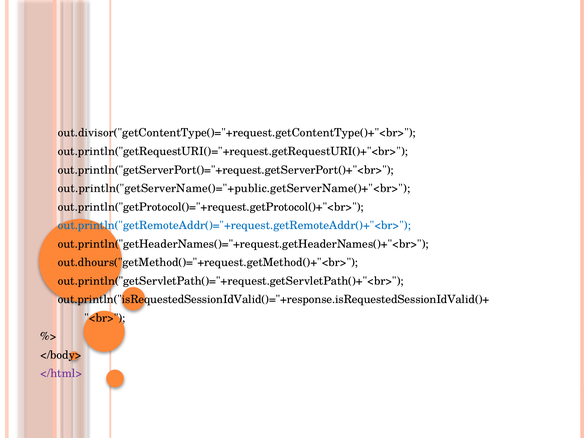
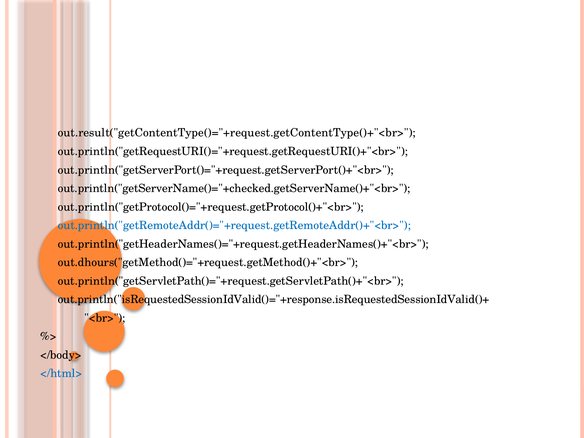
out.divisor("getContentType()="+request.getContentType()+"<br>: out.divisor("getContentType()="+request.getContentType()+"<br> -> out.result("getContentType()="+request.getContentType()+"<br> (237, 133)
out.println("getServerName()="+public.getServerName()+"<br>: out.println("getServerName()="+public.getServerName()+"<br> -> out.println("getServerName()="+checked.getServerName()+"<br> (234, 188)
</html> colour: purple -> blue (61, 374)
